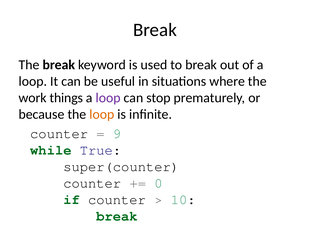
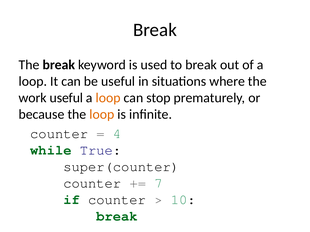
work things: things -> useful (66, 98)
loop colour: purple -> orange (108, 98)
9: 9 -> 4 (117, 134)
0: 0 -> 7 (158, 184)
